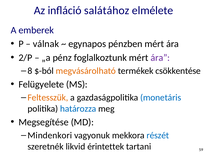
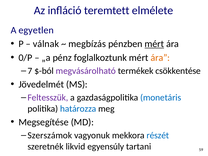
salátához: salátához -> teremtett (107, 11)
emberek: emberek -> egyetlen (36, 30)
egynapos: egynapos -> megbízás (87, 44)
mért underline: none -> present (154, 44)
2/P: 2/P -> 0/P (25, 58)
ára colour: purple -> orange (160, 58)
8: 8 -> 7 (30, 71)
megvásárolható colour: orange -> purple (86, 71)
Felügyelete: Felügyelete -> Jövedelmét (41, 84)
Feltesszük colour: orange -> purple (48, 98)
Mindenkori: Mindenkori -> Szerszámok (50, 135)
érintettek: érintettek -> egyensúly (106, 146)
